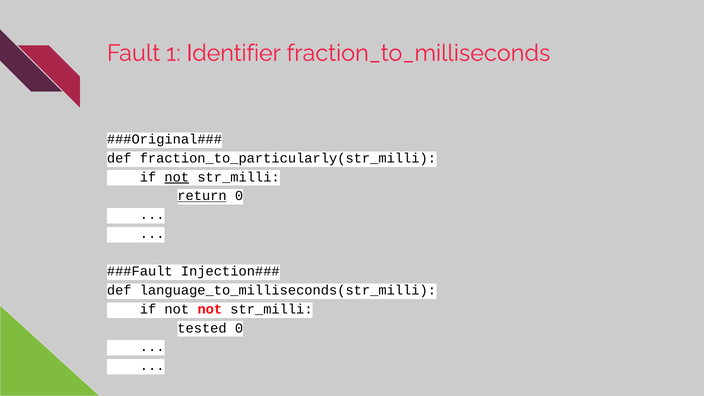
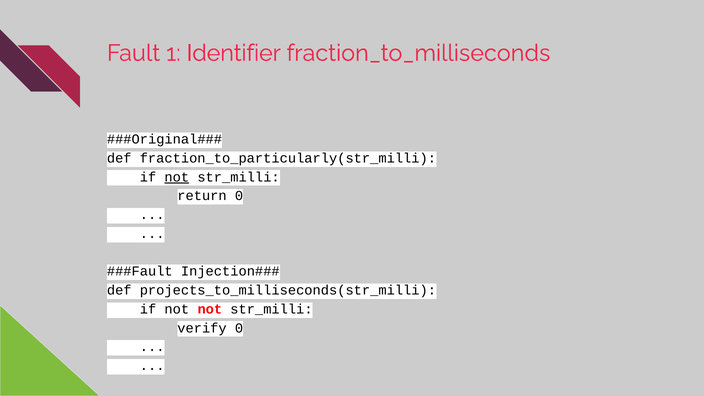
return underline: present -> none (202, 196)
language_to_milliseconds(str_milli: language_to_milliseconds(str_milli -> projects_to_milliseconds(str_milli (288, 290)
tested: tested -> verify (202, 328)
